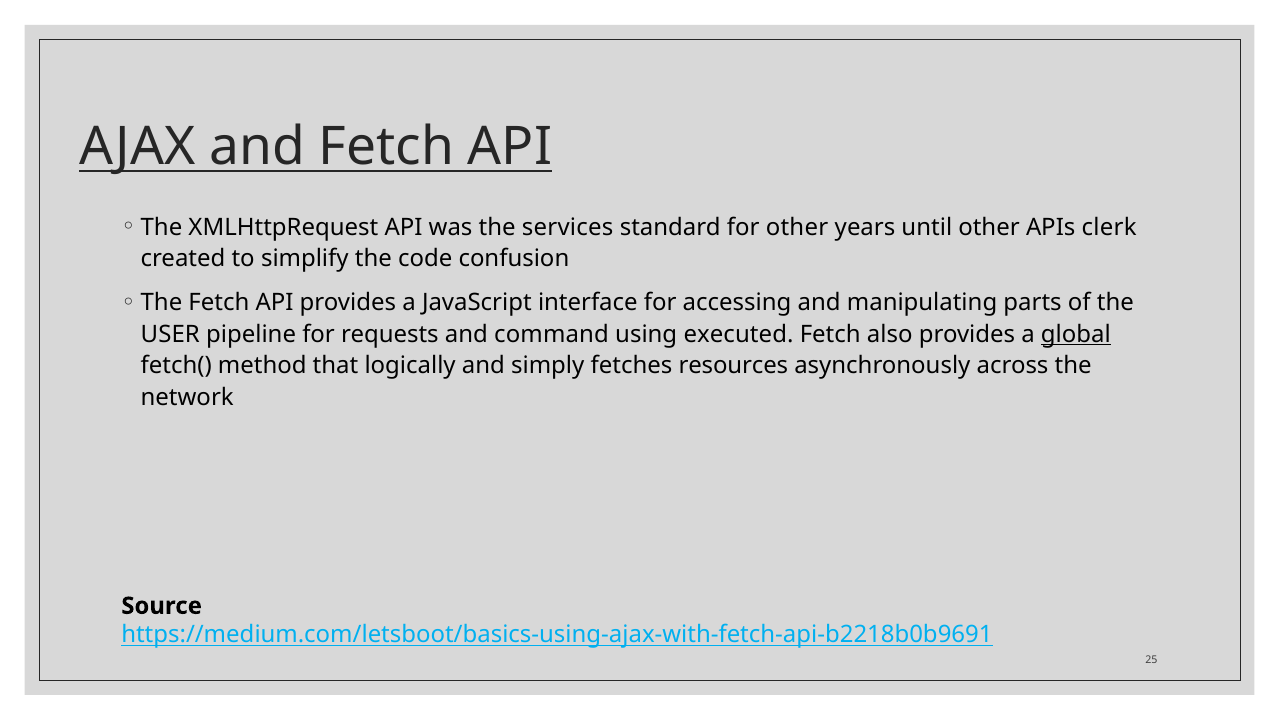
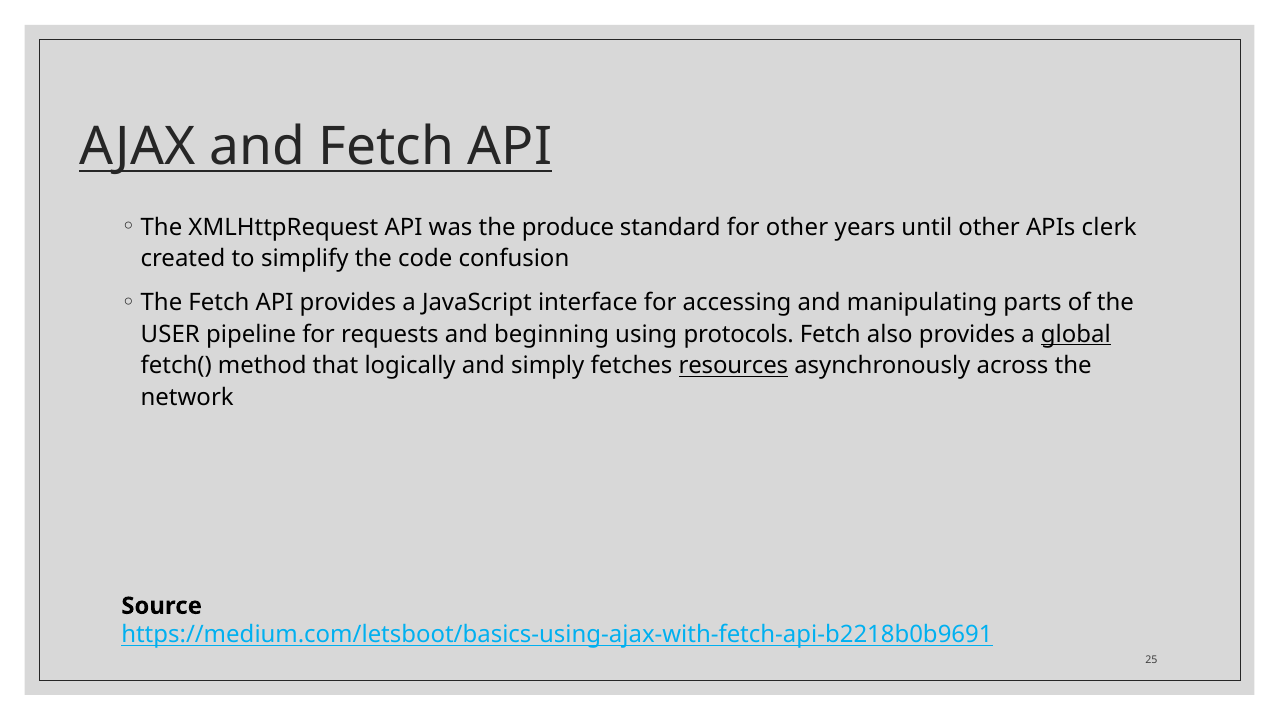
services: services -> produce (568, 227)
command: command -> beginning (552, 334)
executed: executed -> protocols (739, 334)
resources underline: none -> present (733, 366)
